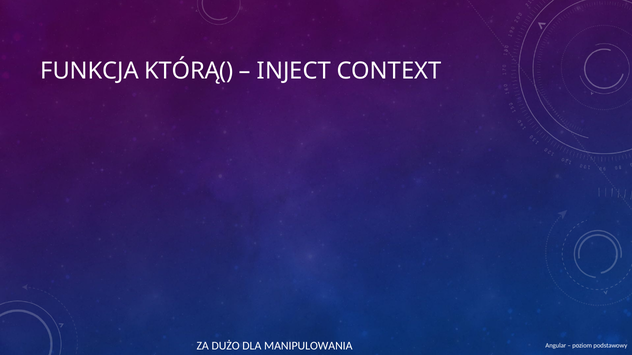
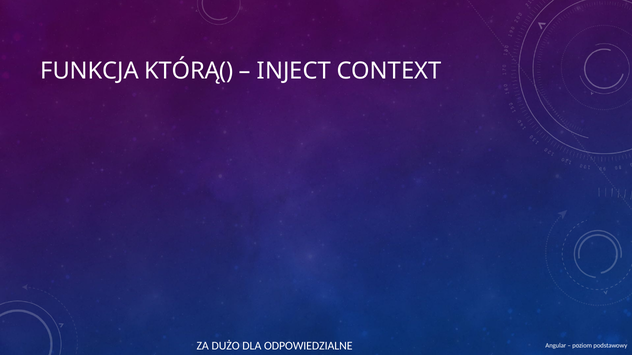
MANIPULOWANIA: MANIPULOWANIA -> ODPOWIEDZIALNE (308, 346)
